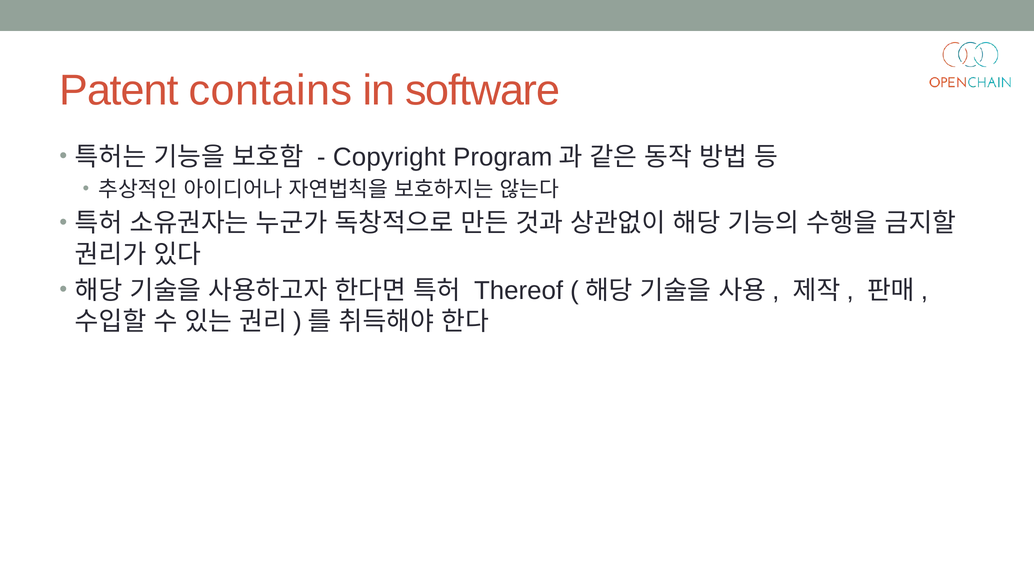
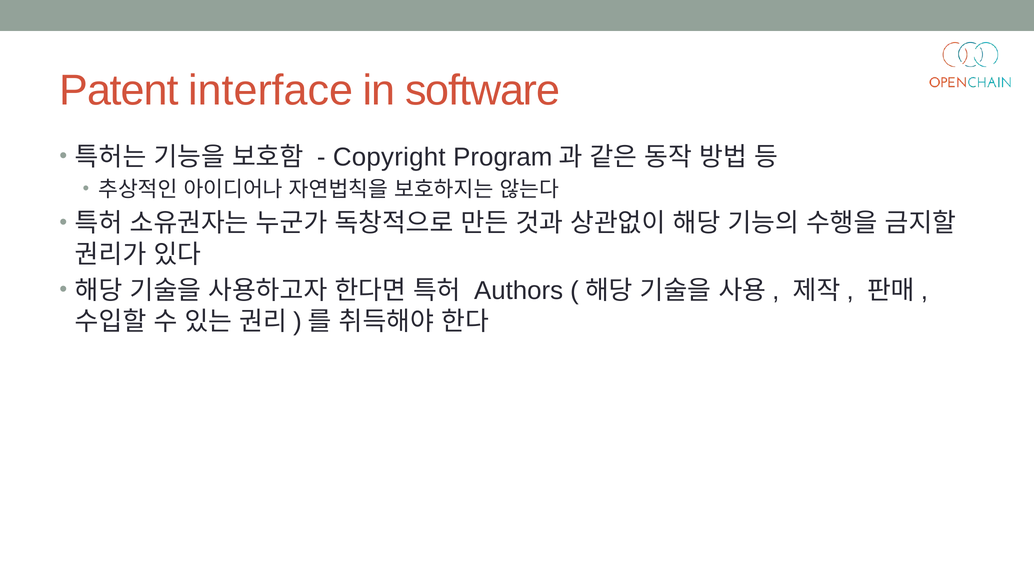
contains: contains -> interface (271, 90)
Thereof: Thereof -> Authors (519, 290)
